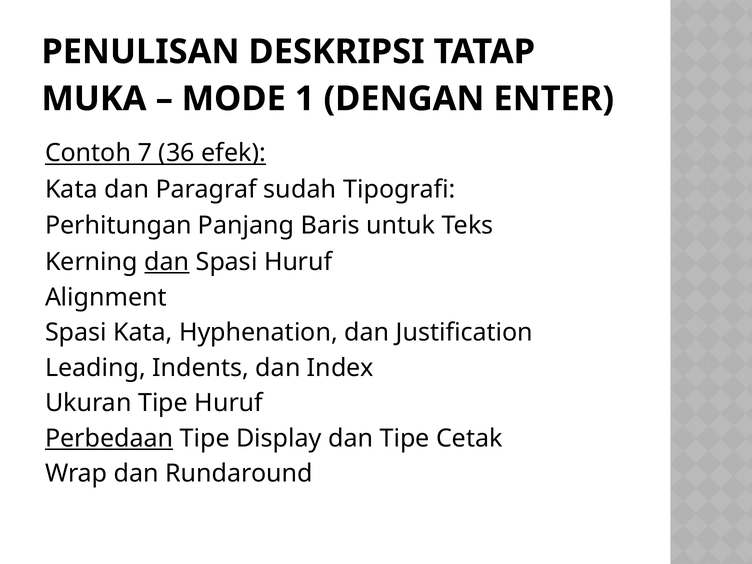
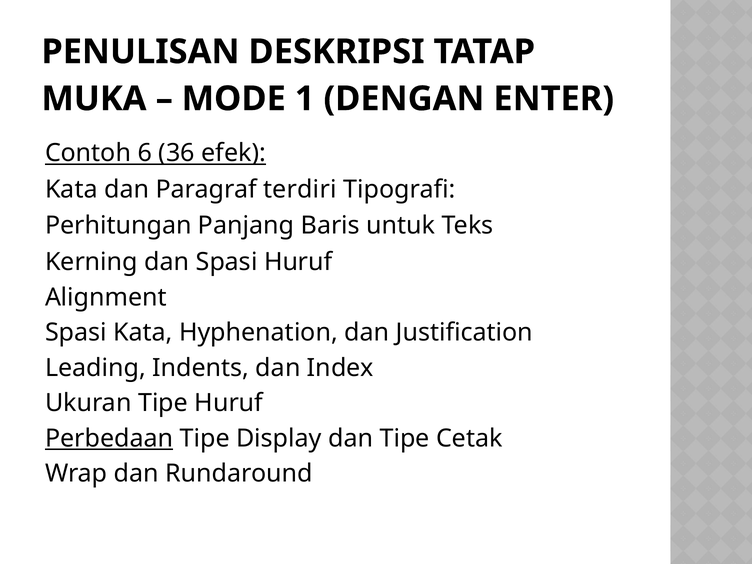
7: 7 -> 6 (145, 153)
sudah: sudah -> terdiri (300, 189)
dan underline: present -> none (167, 262)
